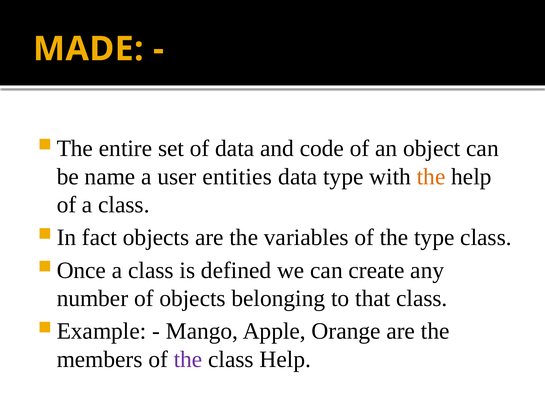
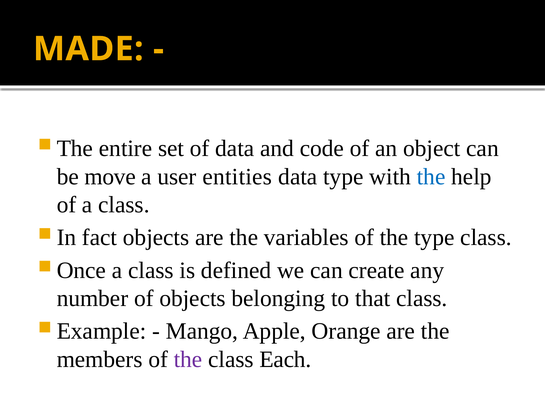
name: name -> move (110, 177)
the colour: orange -> blue (431, 177)
class Help: Help -> Each (285, 359)
